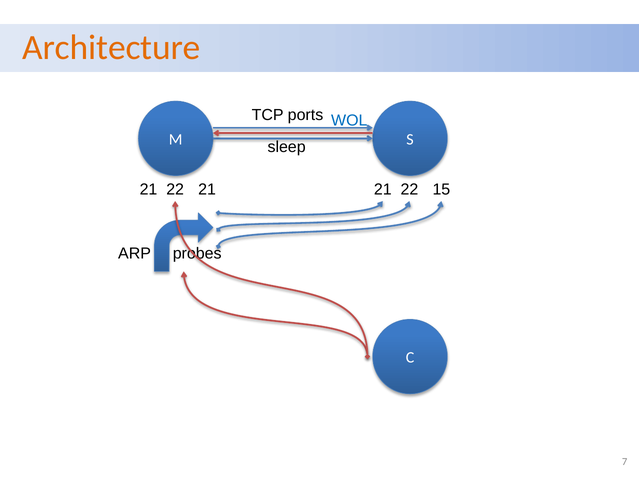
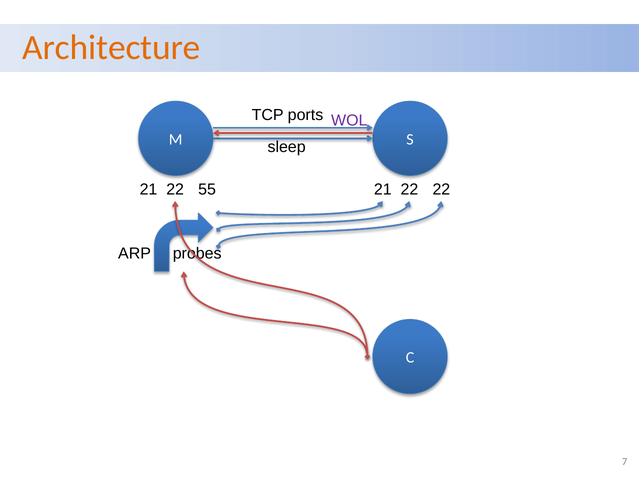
WOL colour: blue -> purple (349, 120)
21 21: 21 -> 55 (207, 190)
21 15: 15 -> 22 (441, 190)
